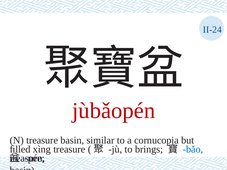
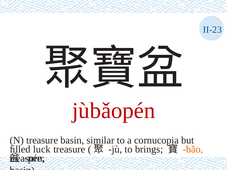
II-24: II-24 -> II-23 (212, 30)
xìng: xìng -> luck (42, 149)
bǎo colour: blue -> orange (193, 149)
